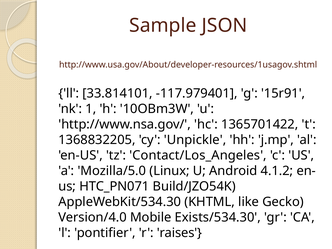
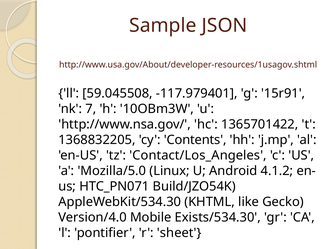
33.814101: 33.814101 -> 59.045508 (118, 93)
1: 1 -> 7 (91, 109)
Unpickle: Unpickle -> Contents (195, 140)
raises: raises -> sheet (179, 233)
